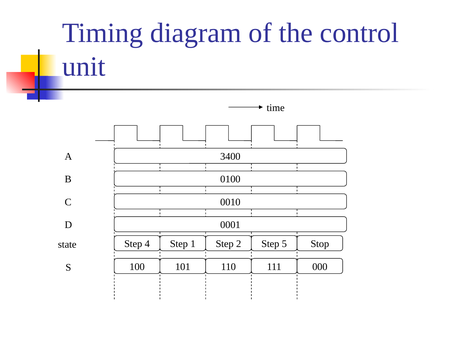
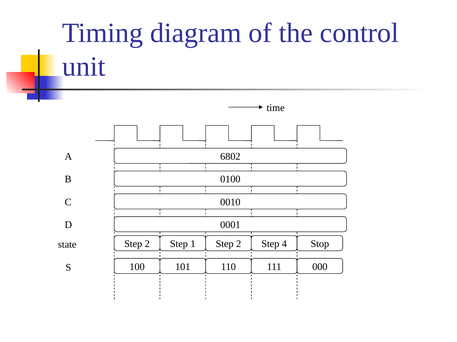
3400: 3400 -> 6802 (230, 157)
4: 4 -> 2 (147, 244)
5: 5 -> 4 (284, 244)
